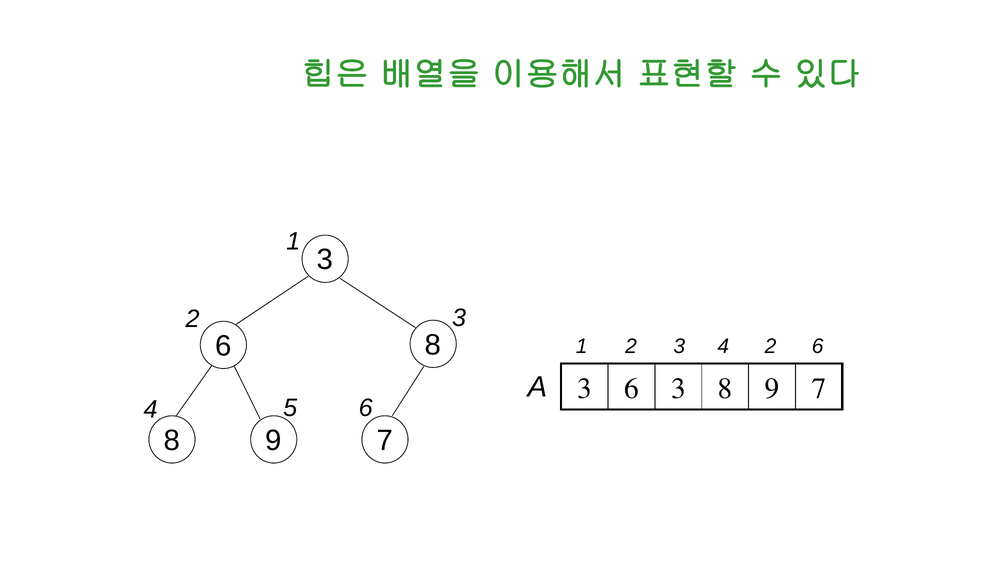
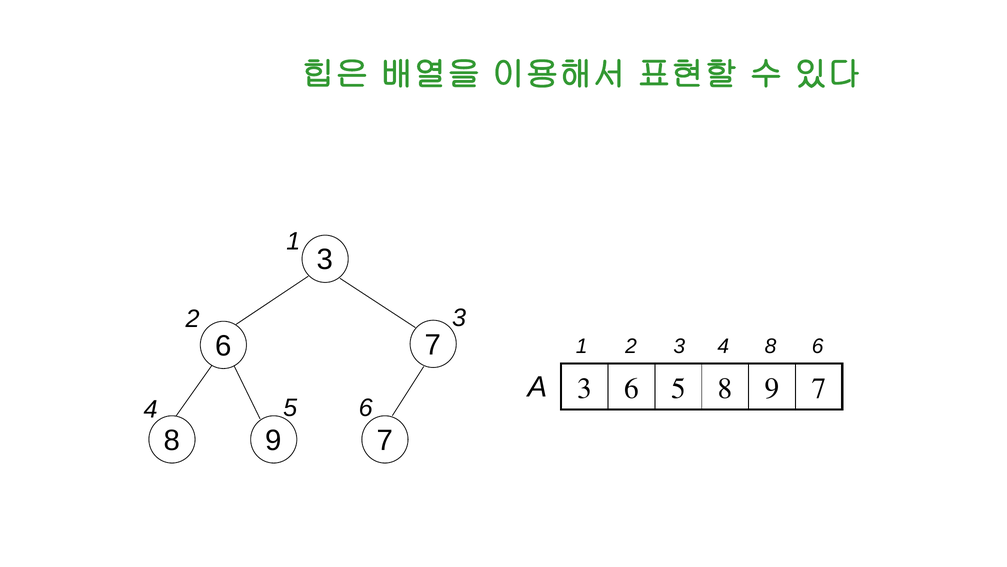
6 8: 8 -> 7 (433, 344)
4 2: 2 -> 8 (771, 346)
3 6 3: 3 -> 5 (678, 388)
